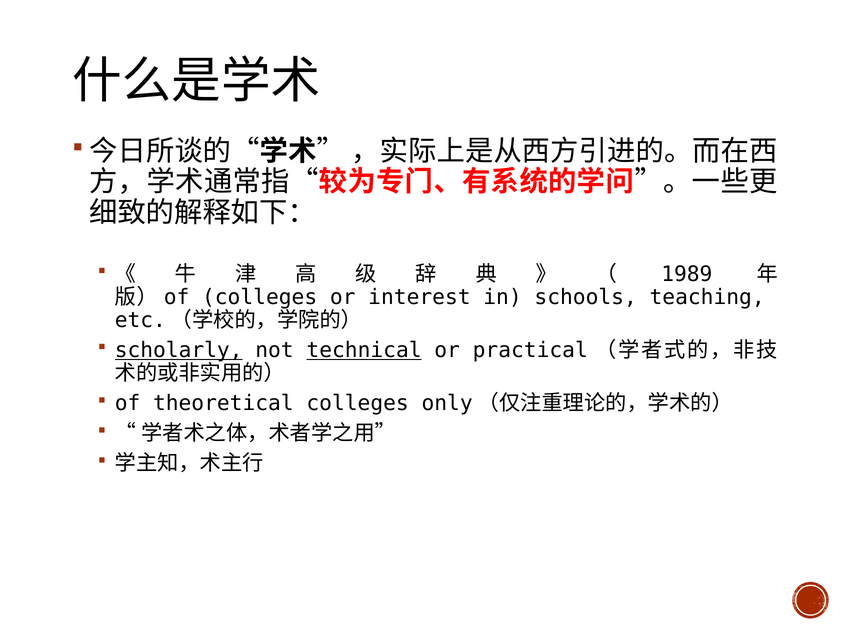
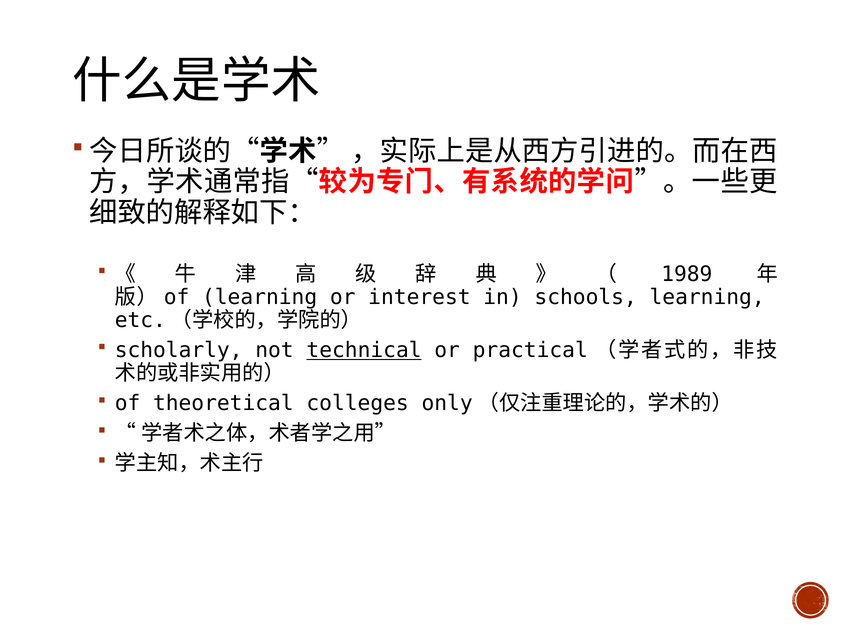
of colleges: colleges -> learning (260, 297)
schools teaching: teaching -> learning (707, 297)
scholarly underline: present -> none (179, 350)
